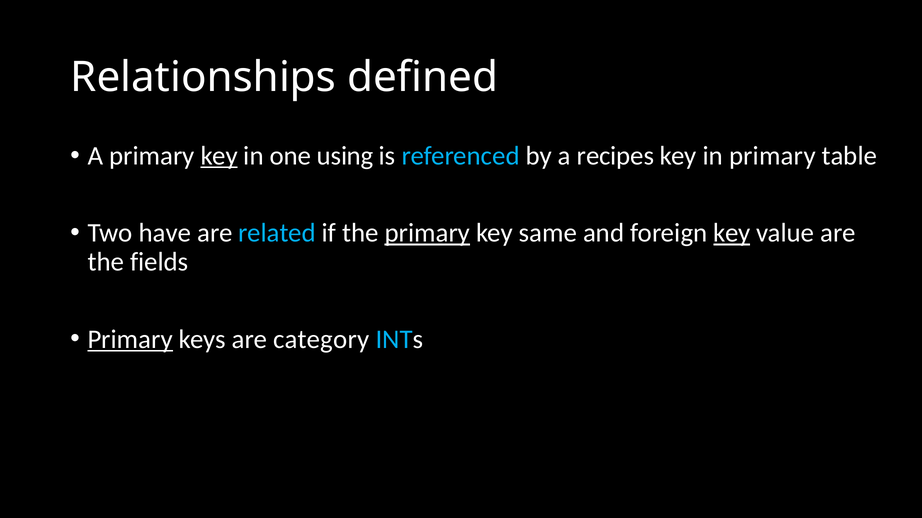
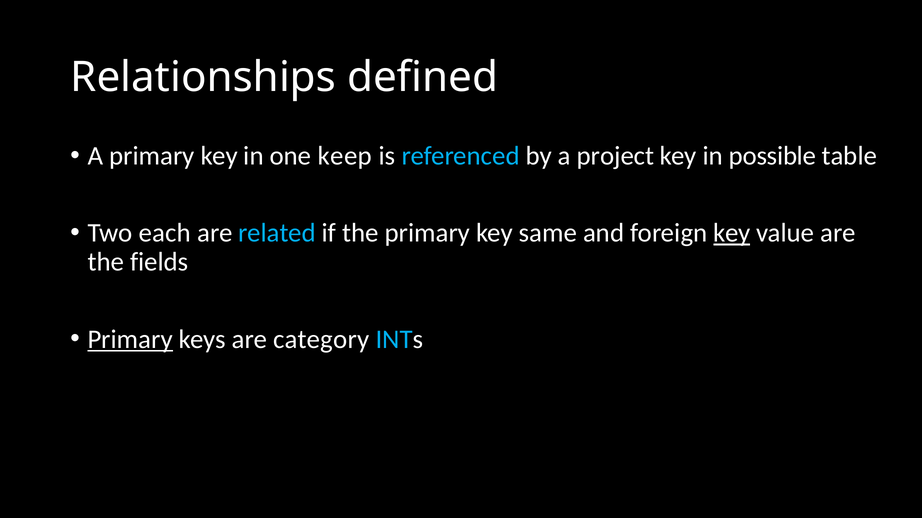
key underline: present -> none (219, 156)
using: using -> keep (345, 156)
recipes: recipes -> project (615, 156)
in primary: primary -> possible (773, 156)
have: have -> each (165, 233)
primary underline: present -> none (427, 233)
